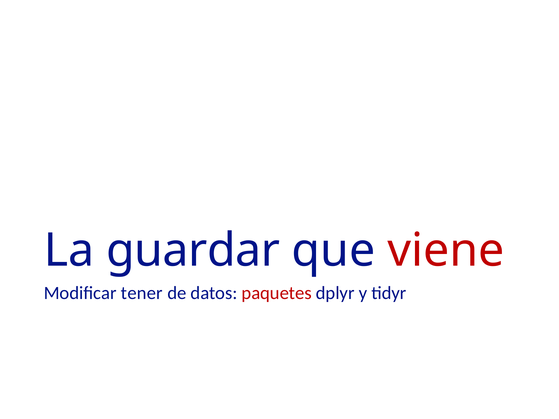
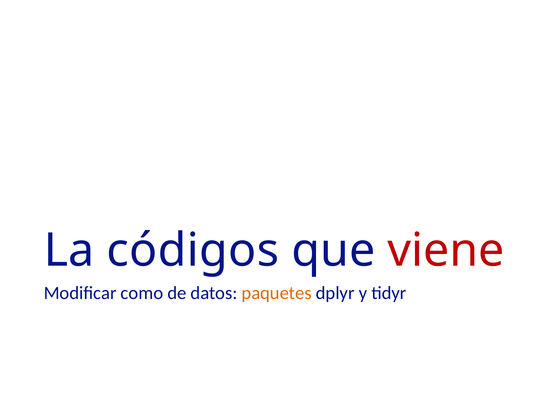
guardar: guardar -> códigos (193, 251)
tener: tener -> como (142, 293)
paquetes colour: red -> orange (277, 293)
